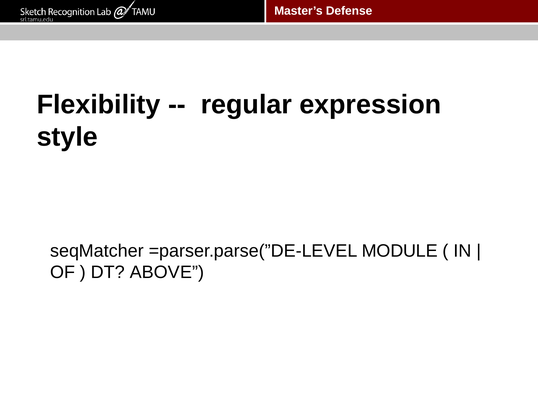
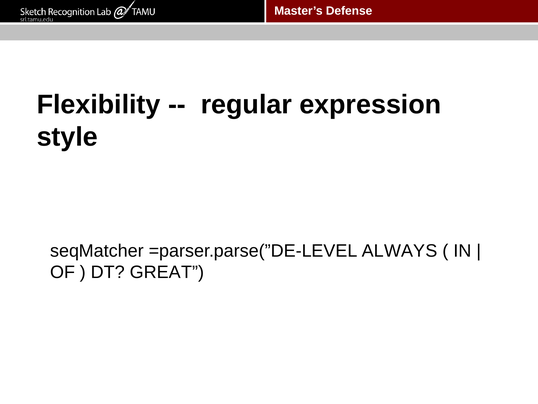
MODULE: MODULE -> ALWAYS (400, 250)
ABOVE: ABOVE -> GREAT (167, 272)
